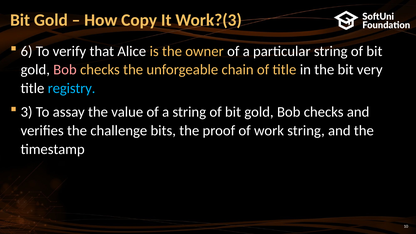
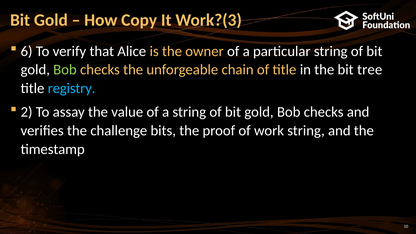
Bob colour: pink -> light green (65, 70)
very: very -> tree (370, 70)
3: 3 -> 2 (27, 112)
